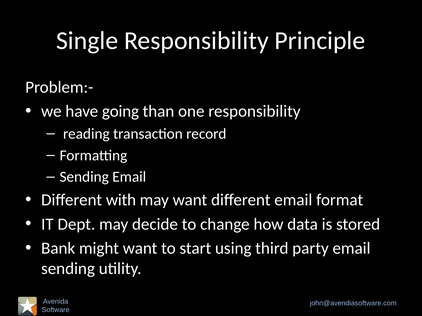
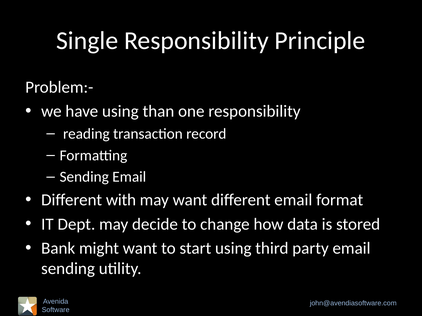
have going: going -> using (120, 112)
